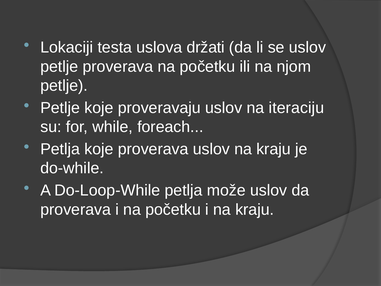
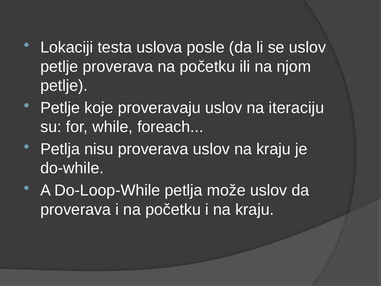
držati: držati -> posle (206, 47)
Petlja koje: koje -> nisu (99, 149)
